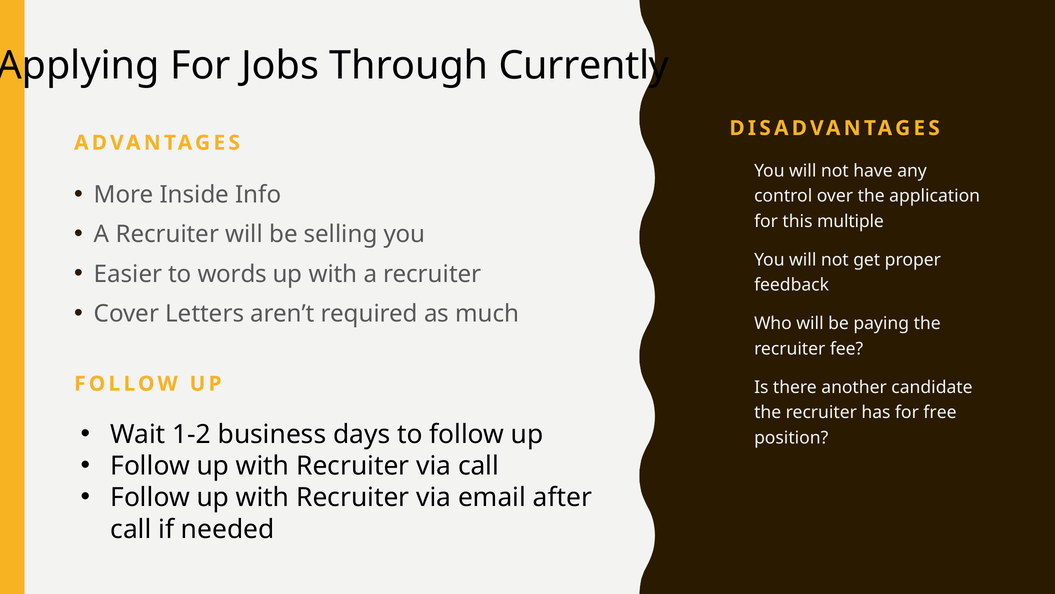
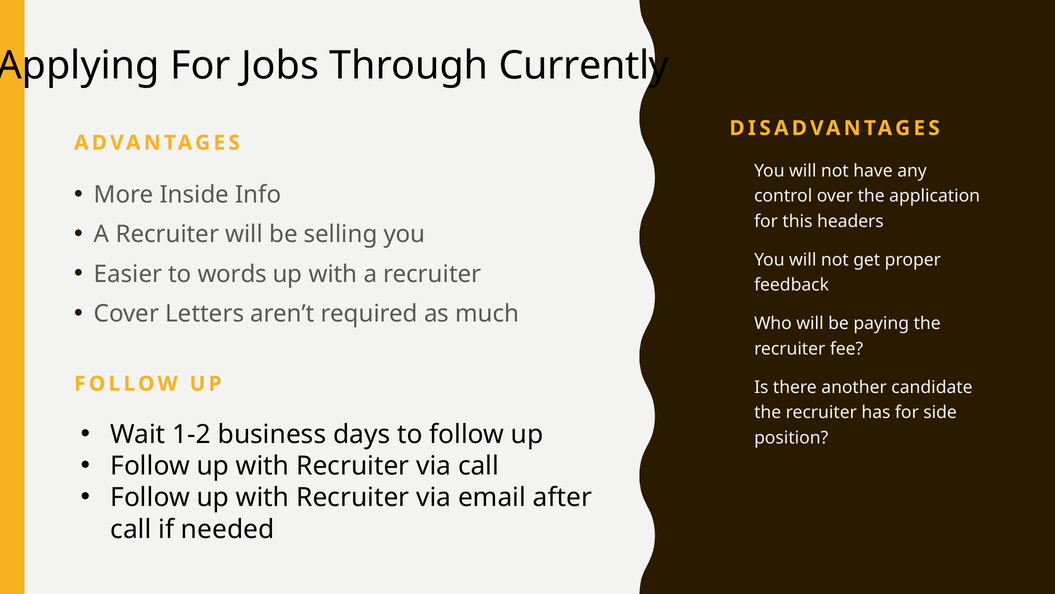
multiple: multiple -> headers (850, 221)
free: free -> side (940, 412)
